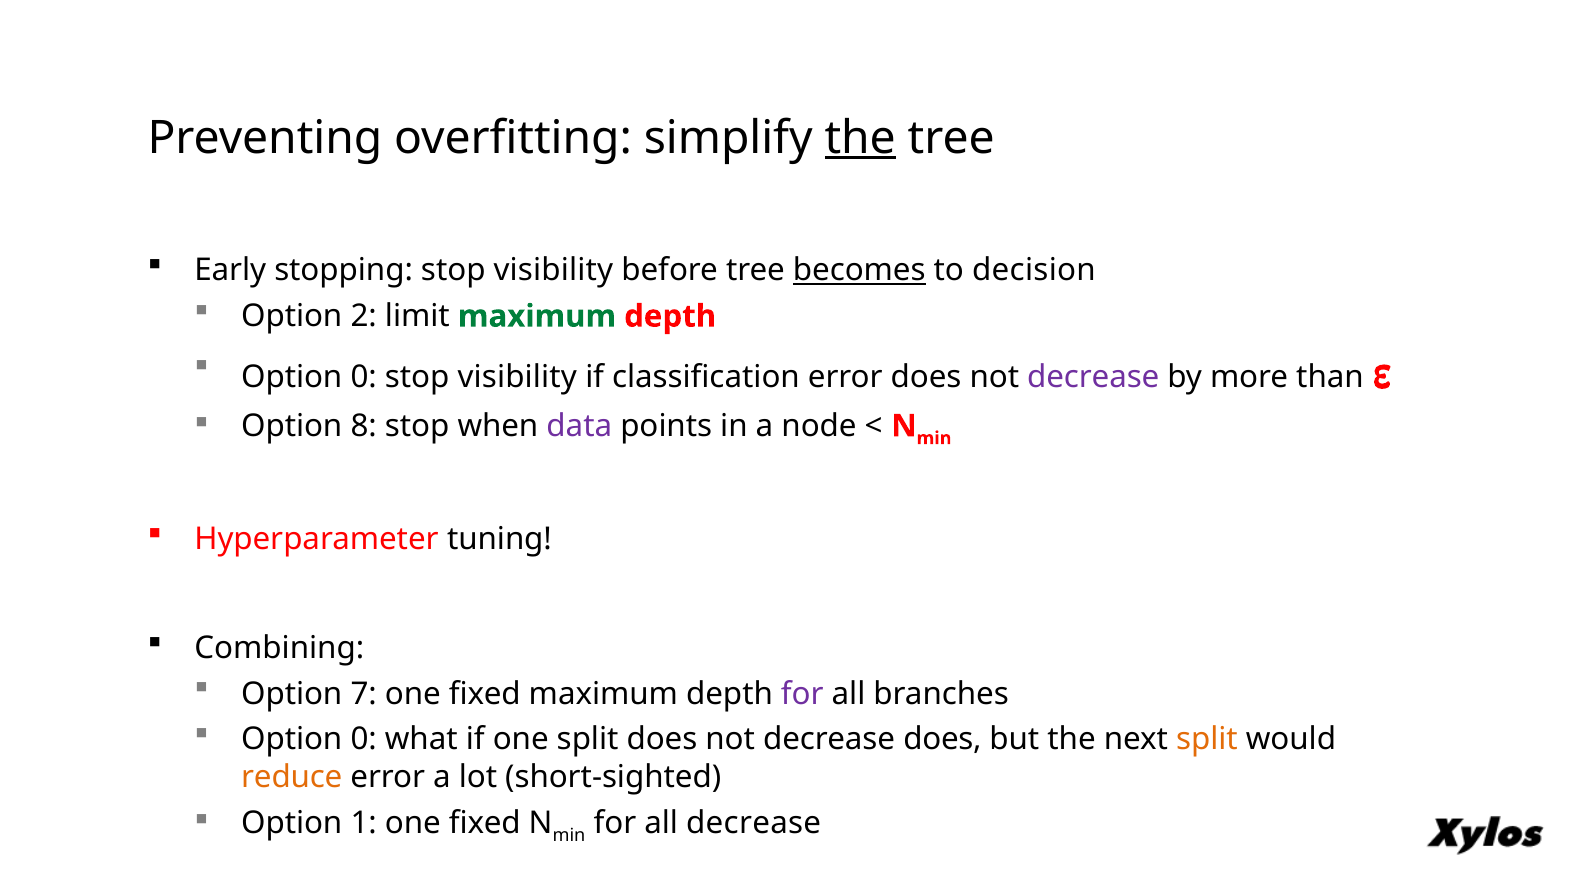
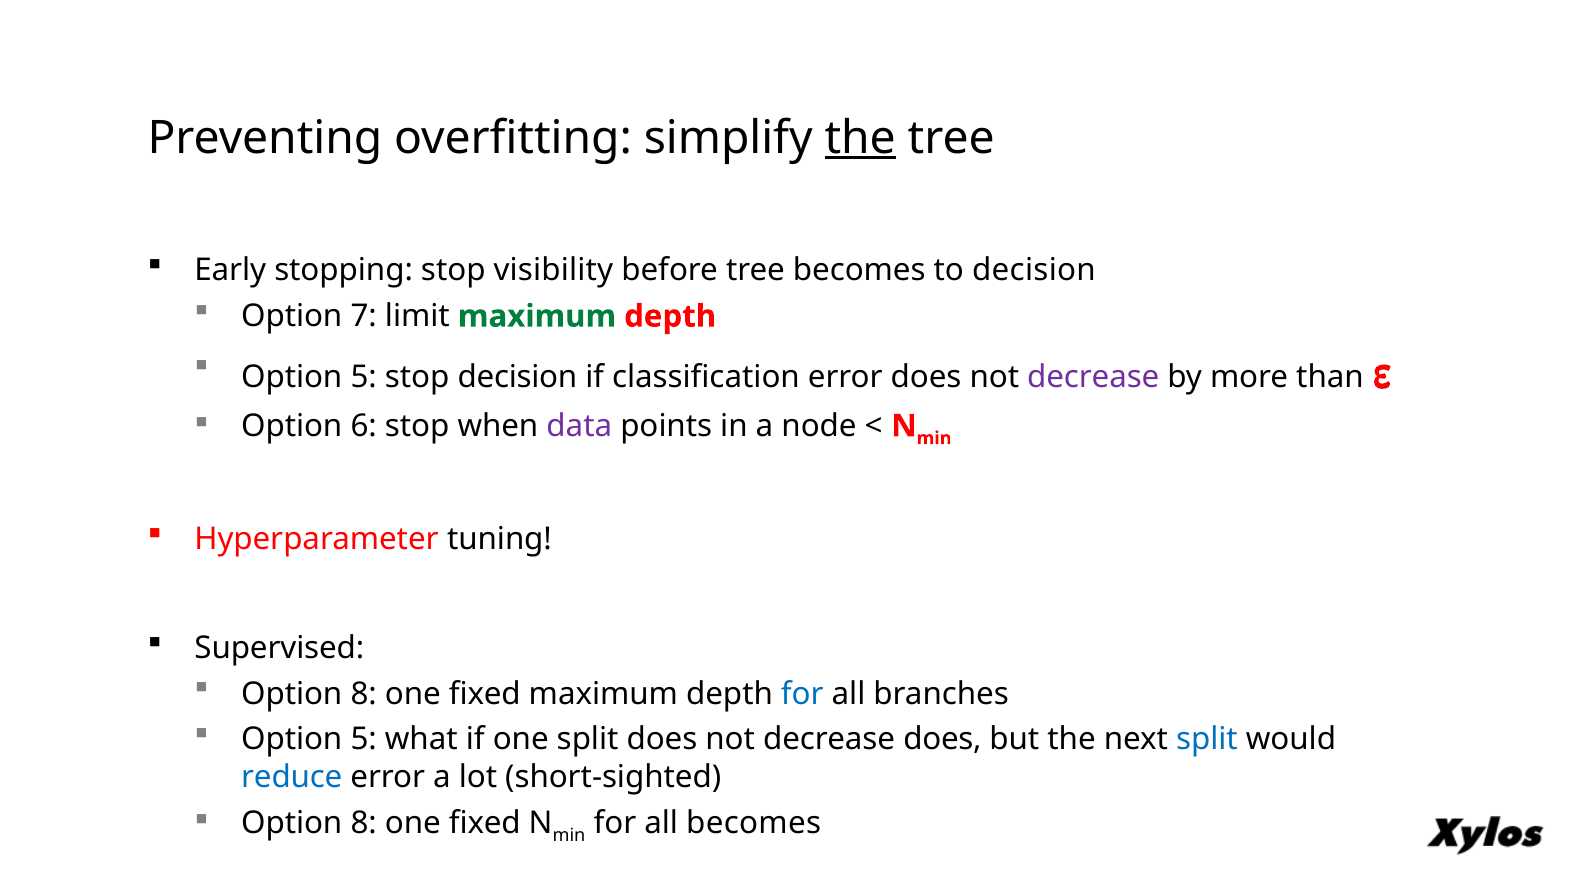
becomes underline: present -> none (859, 270)
2: 2 -> 7 (364, 316)
0: 0 -> 5 (364, 377)
visibility: visibility -> decision (517, 377)
8: 8 -> 6 (364, 426)
Combining: Combining -> Supervised (279, 648)
7: 7 -> 8 (364, 693)
for colour: purple -> blue (802, 693)
0: 0 -> 5 (364, 739)
split colour: orange -> blue (1207, 739)
reduce colour: orange -> blue (292, 777)
1: 1 -> 8 (364, 823)
all decrease: decrease -> becomes (754, 823)
